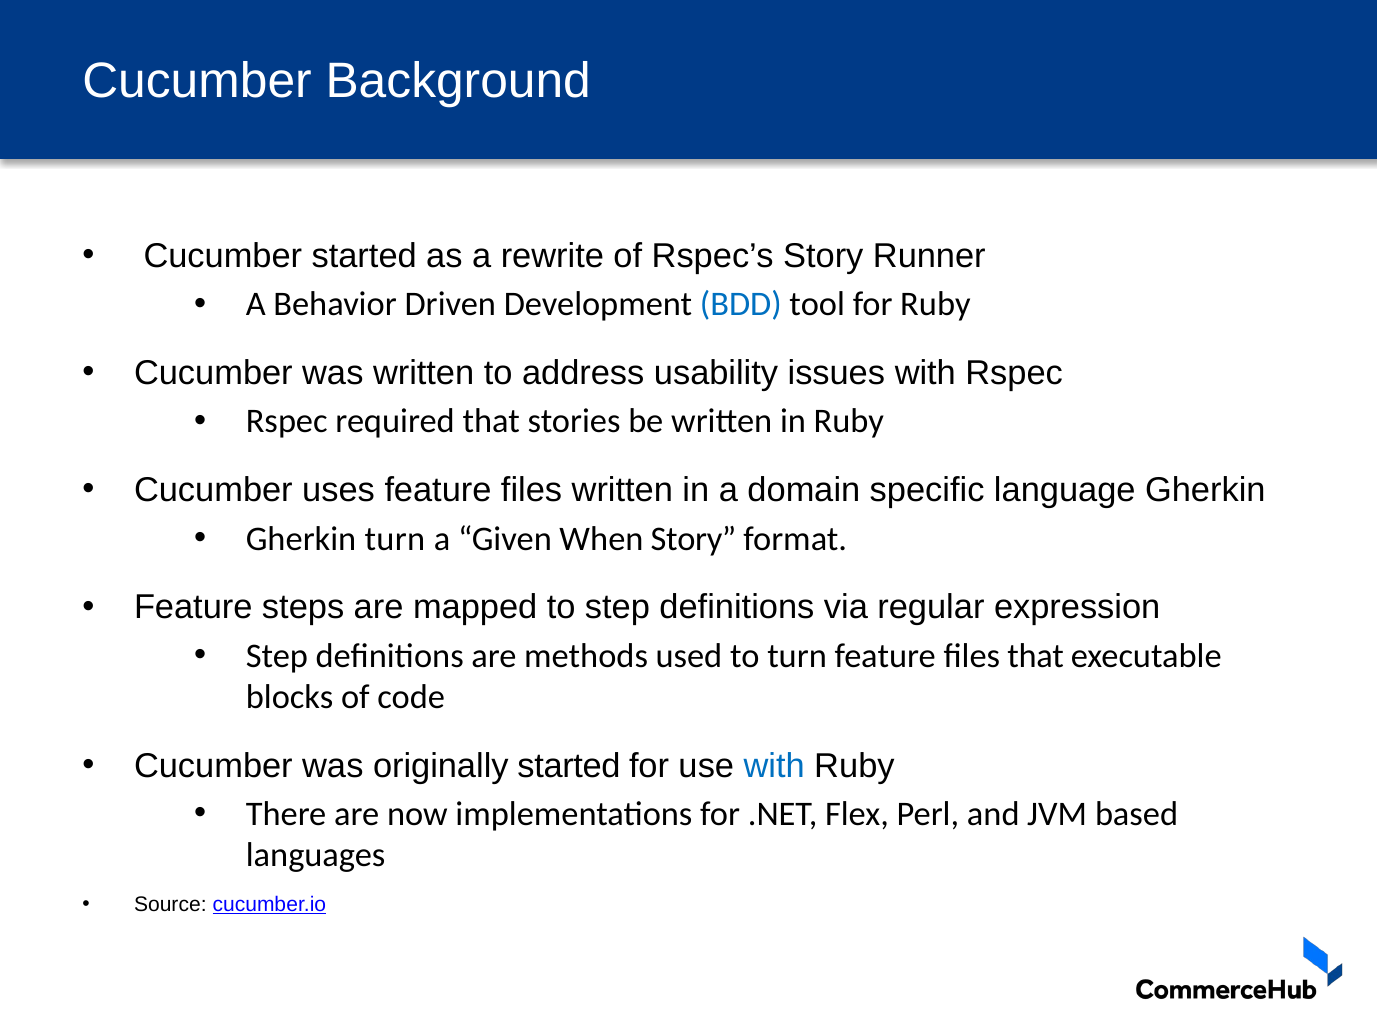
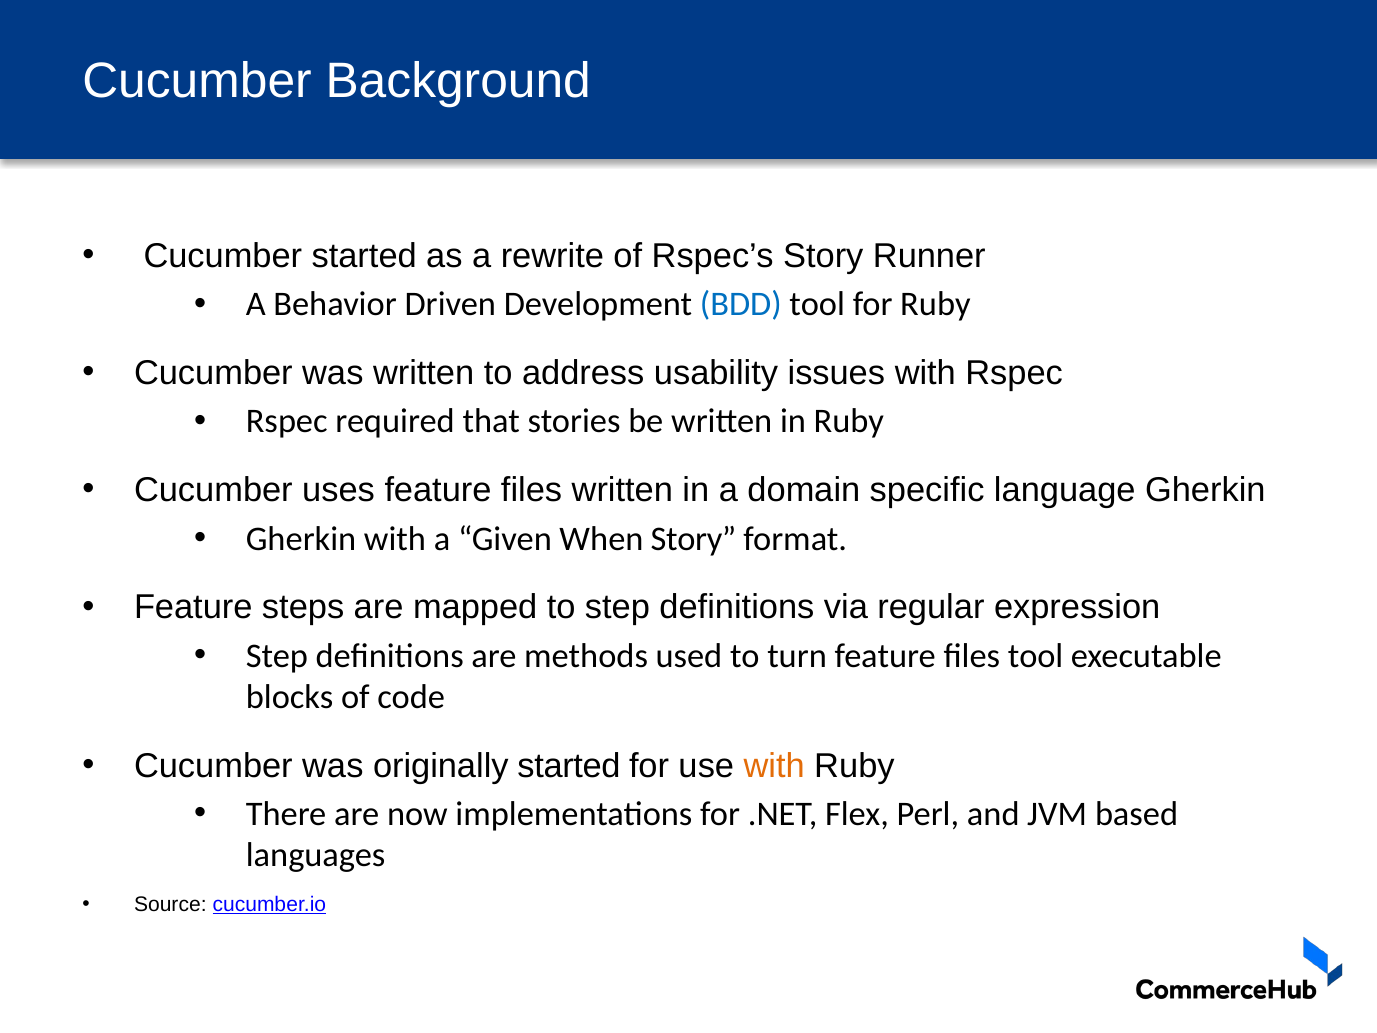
Gherkin turn: turn -> with (395, 539)
files that: that -> tool (1036, 656)
with colour: blue -> orange (774, 766)
